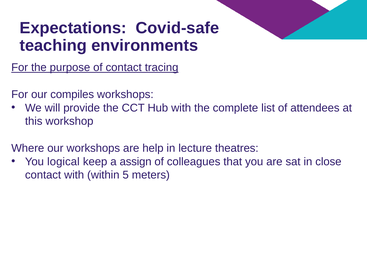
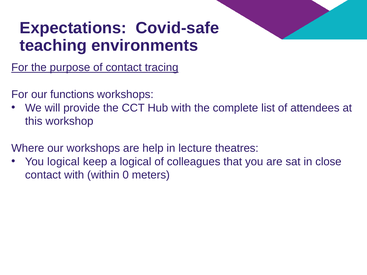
compiles: compiles -> functions (72, 94)
a assign: assign -> logical (136, 162)
5: 5 -> 0 (126, 175)
